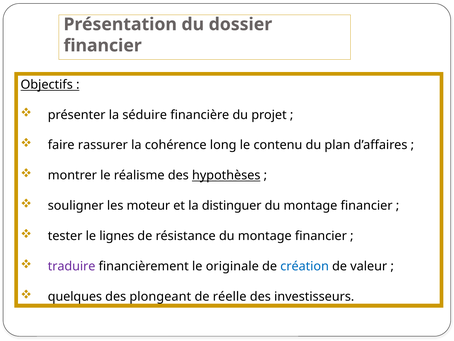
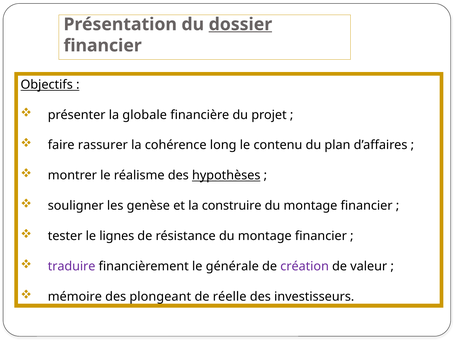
dossier underline: none -> present (240, 24)
séduire: séduire -> globale (145, 115)
moteur: moteur -> genèse (148, 205)
distinguer: distinguer -> construire (232, 205)
originale: originale -> générale (232, 266)
création colour: blue -> purple (305, 266)
quelques: quelques -> mémoire (75, 296)
